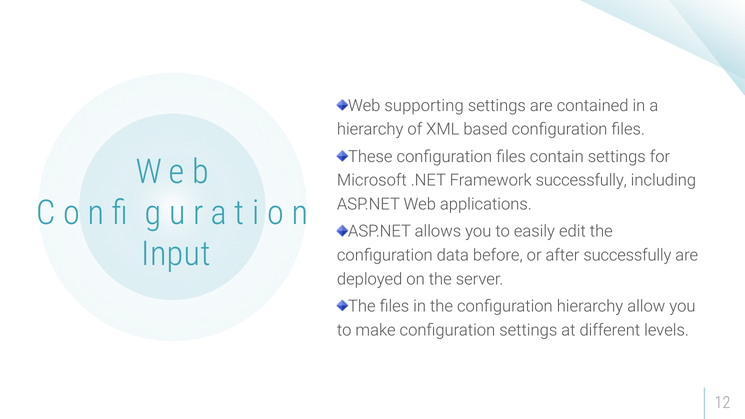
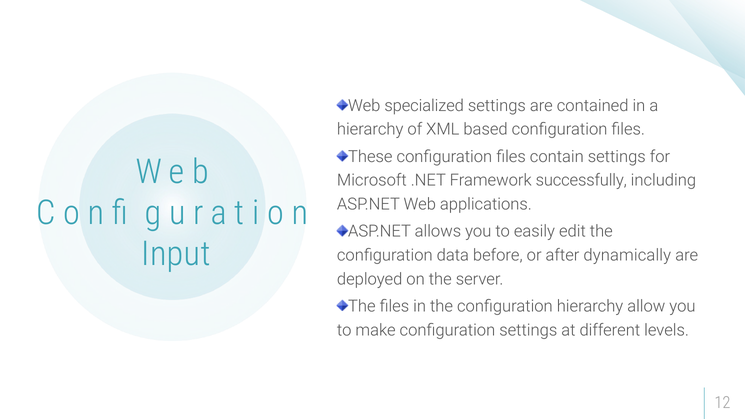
supporting: supporting -> specialized (424, 106)
after successfully: successfully -> dynamically (627, 255)
